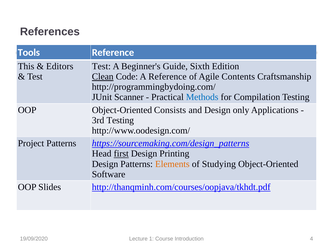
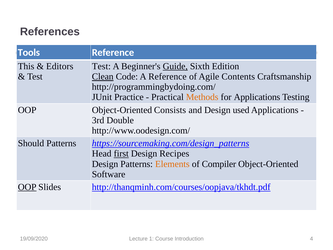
Guide underline: none -> present (175, 66)
Scanner: Scanner -> Practice (129, 97)
Methods colour: blue -> orange (202, 97)
for Compilation: Compilation -> Applications (257, 97)
only: only -> used (241, 110)
3rd Testing: Testing -> Double (120, 120)
Project: Project -> Should (31, 143)
Printing: Printing -> Recipes (174, 154)
Studying: Studying -> Compiler (219, 164)
OOP underline: none -> present (27, 187)
